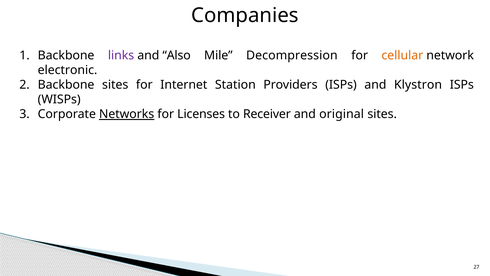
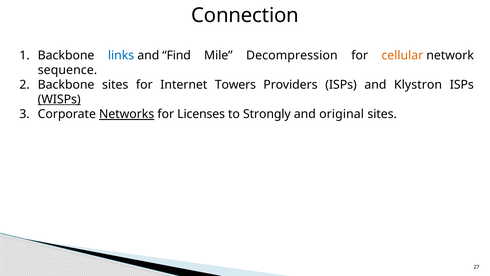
Companies: Companies -> Connection (245, 15)
links colour: purple -> blue (121, 55)
Also: Also -> Find (177, 55)
electronic: electronic -> sequence (67, 70)
Station: Station -> Towers (235, 85)
WISPs underline: none -> present (59, 99)
Receiver: Receiver -> Strongly (267, 114)
